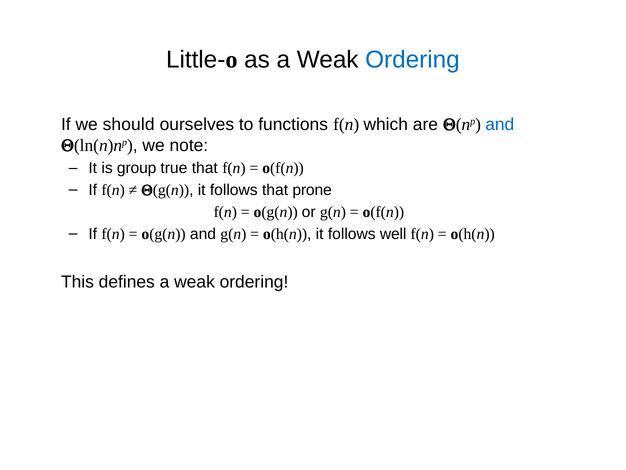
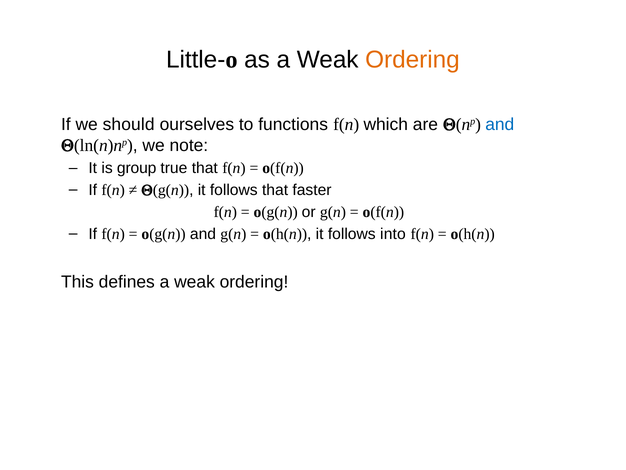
Ordering colour: blue -> orange (412, 60)
prone: prone -> faster (312, 190)
well: well -> into (393, 234)
